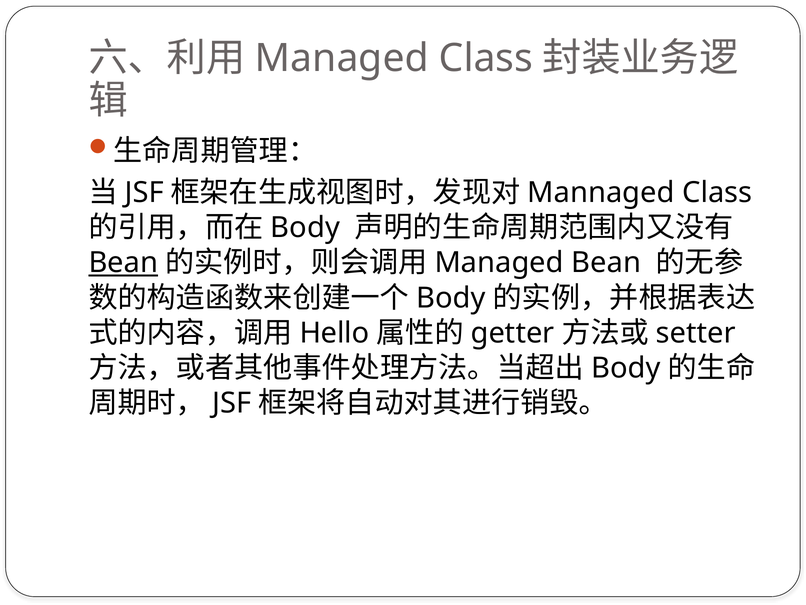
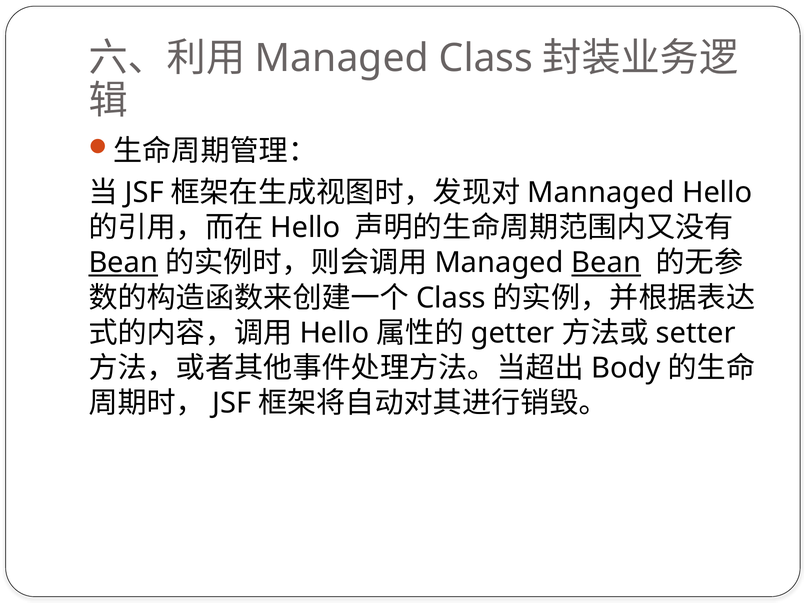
Class: Class -> Hello (717, 193)
Body: Body -> Hello (305, 228)
Bean underline: none -> present (606, 263)
Body: Body -> Class (451, 298)
